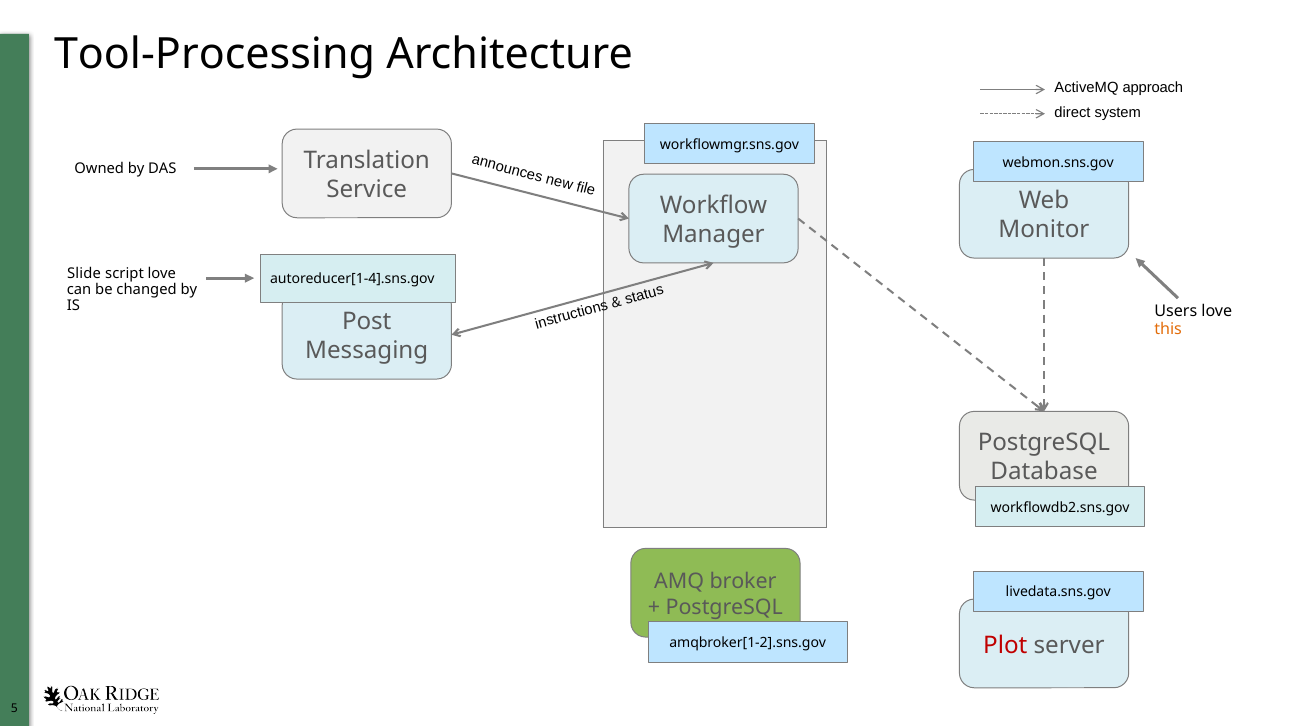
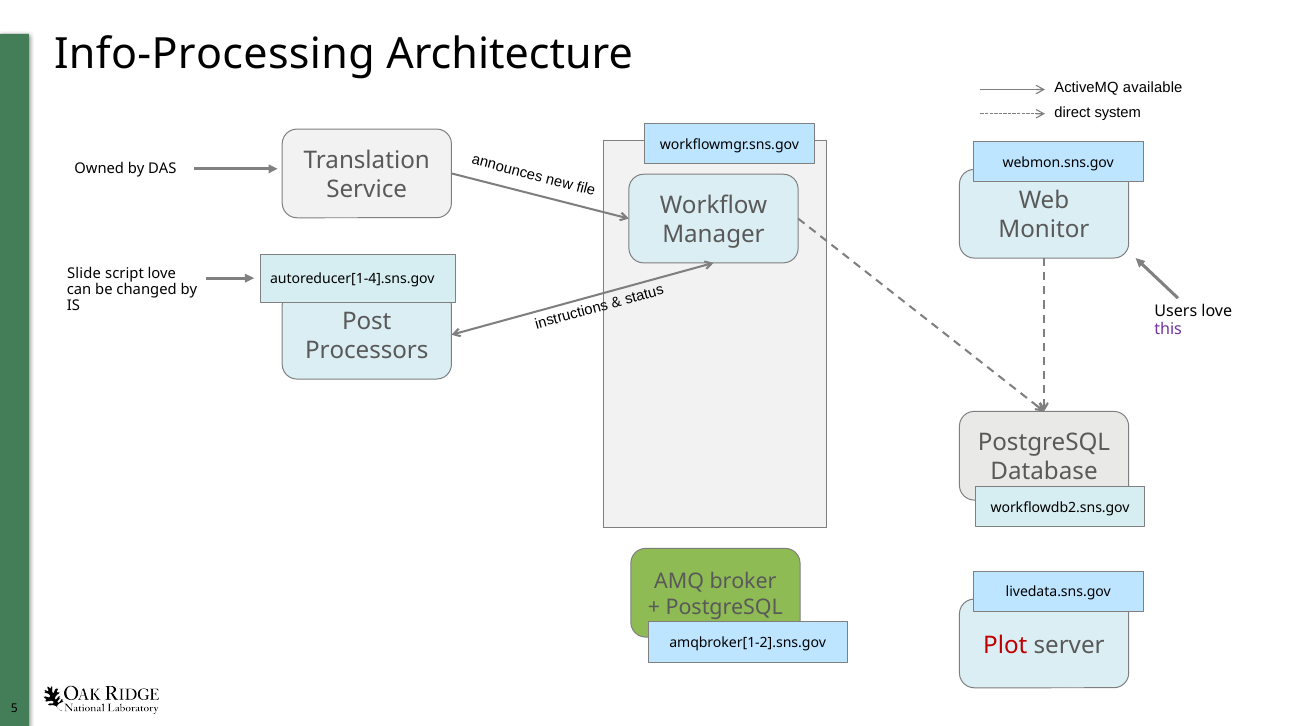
Tool-Processing: Tool-Processing -> Info-Processing (214, 55)
approach: approach -> available (1153, 88)
this colour: orange -> purple (1168, 329)
Messaging: Messaging -> Processors (367, 351)
